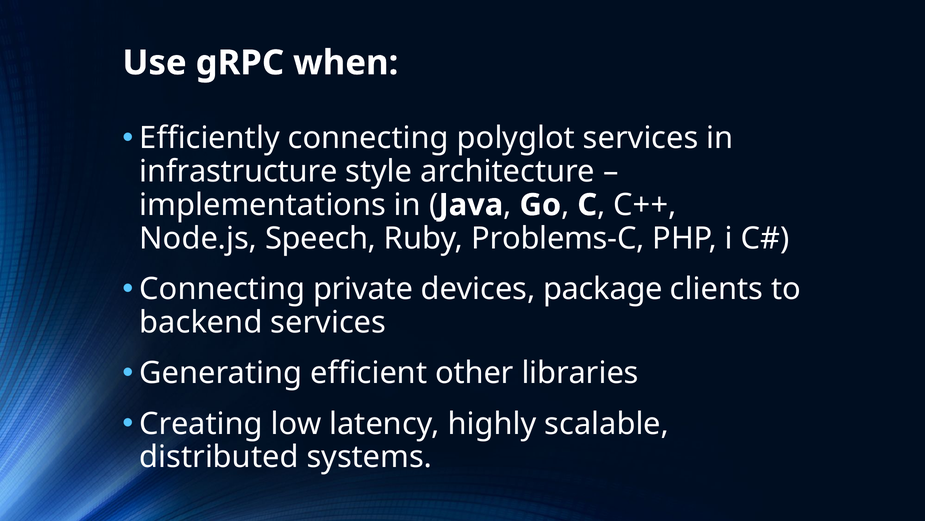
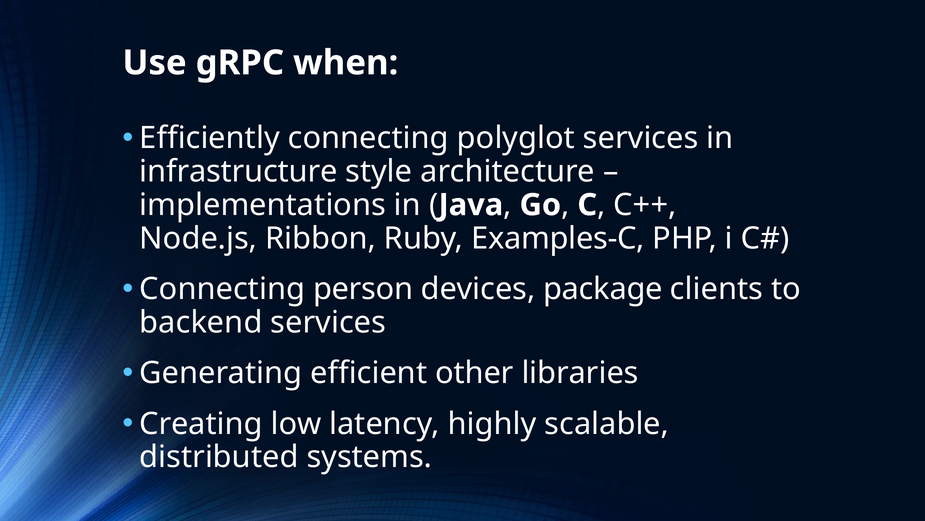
Speech: Speech -> Ribbon (321, 238)
Problems-C: Problems-C -> Examples-C (558, 238)
private: private -> person (363, 289)
